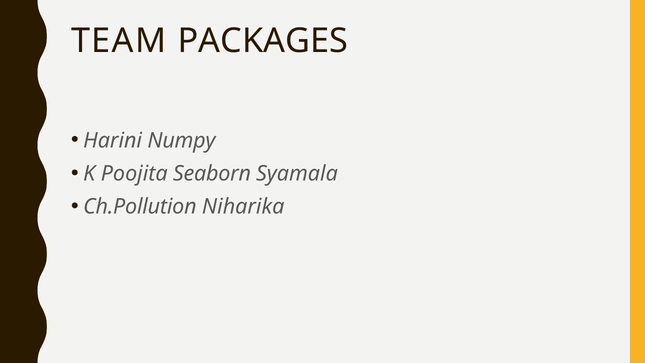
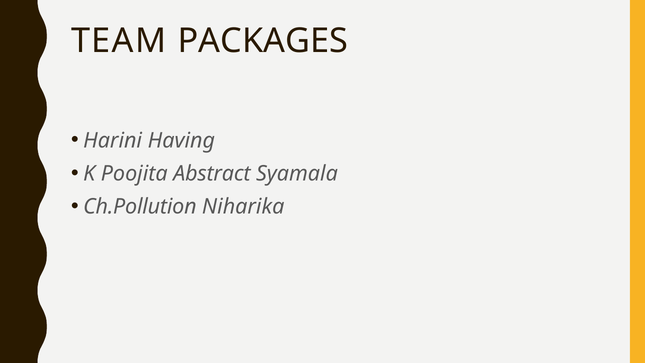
Numpy: Numpy -> Having (181, 140)
Seaborn: Seaborn -> Abstract (212, 173)
